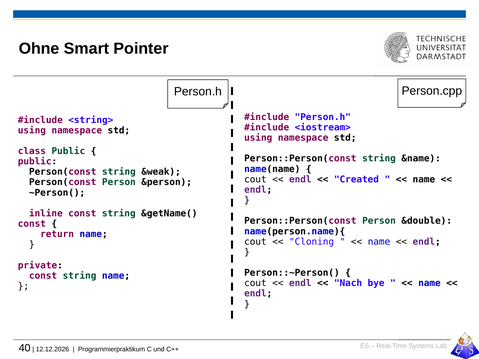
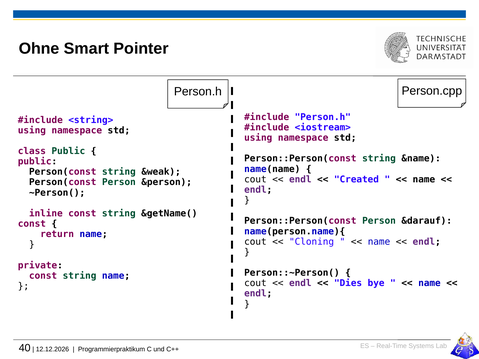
&double: &double -> &darauf (427, 221)
Nach: Nach -> Dies (348, 283)
